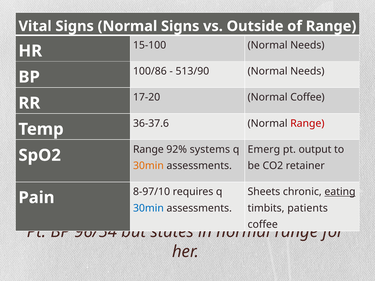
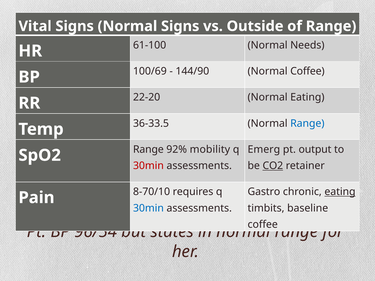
15-100: 15-100 -> 61-100 (150, 45)
100/86: 100/86 -> 100/69 (150, 71)
513/90: 513/90 -> 144/90 (192, 71)
Needs: Needs -> Coffee (307, 71)
17-20: 17-20 -> 22-20 (147, 97)
Normal Coffee: Coffee -> Eating (307, 97)
36-37.6: 36-37.6 -> 36-33.5 (151, 123)
Range colour: red -> blue (307, 123)
systems: systems -> mobility (210, 150)
30min colour: orange -> red (148, 166)
CO2 underline: none -> present (273, 166)
8-97/10: 8-97/10 -> 8-70/10 (152, 192)
Sheets: Sheets -> Gastro (264, 192)
patients: patients -> baseline (308, 208)
